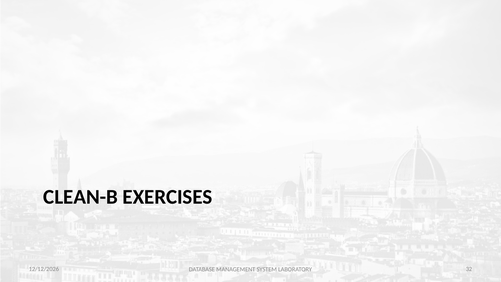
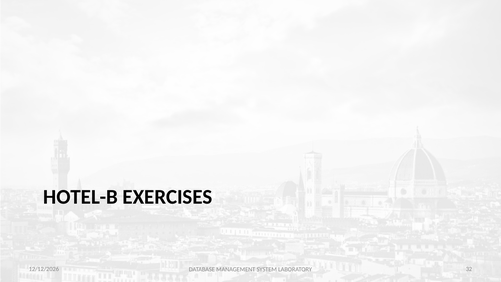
CLEAN-B: CLEAN-B -> HOTEL-B (81, 197)
